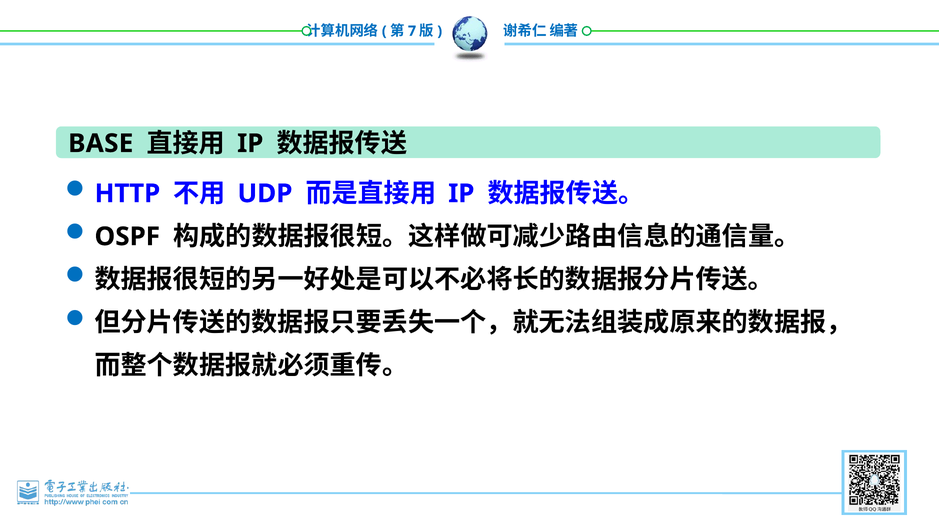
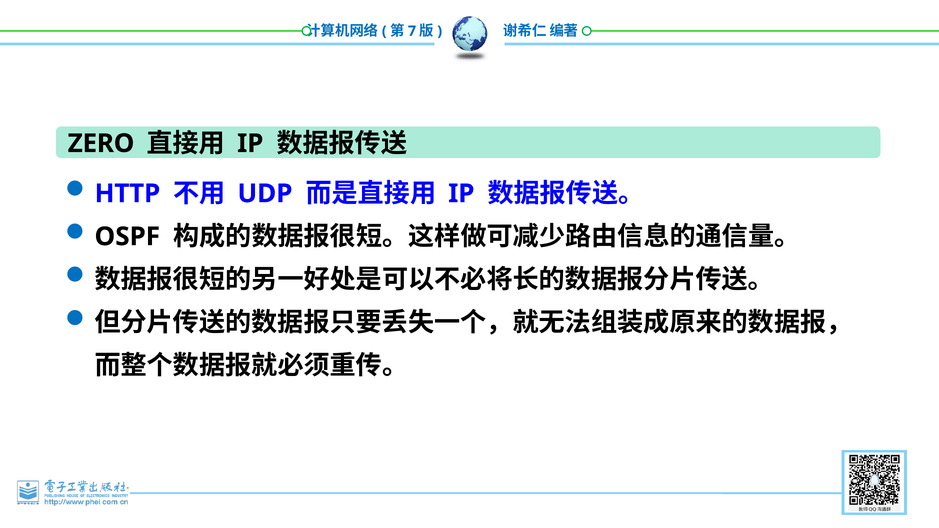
BASE: BASE -> ZERO (101, 143)
